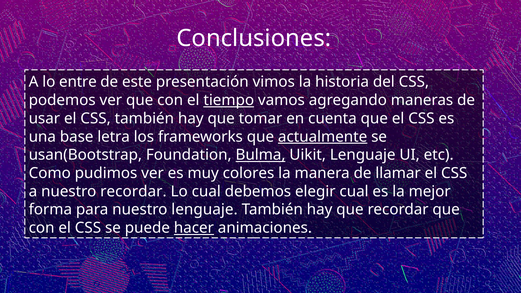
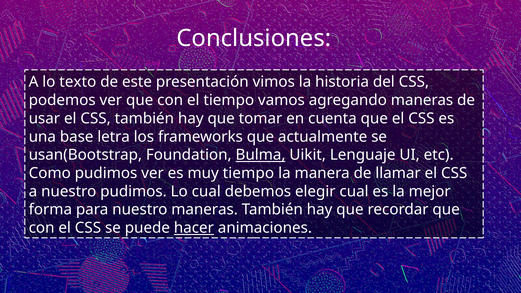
entre: entre -> texto (78, 82)
tiempo underline: present -> none (229, 100)
actualmente underline: present -> none (323, 137)
muy colores: colores -> tiempo (248, 173)
nuestro recordar: recordar -> pudimos (133, 191)
nuestro lenguaje: lenguaje -> maneras (205, 210)
